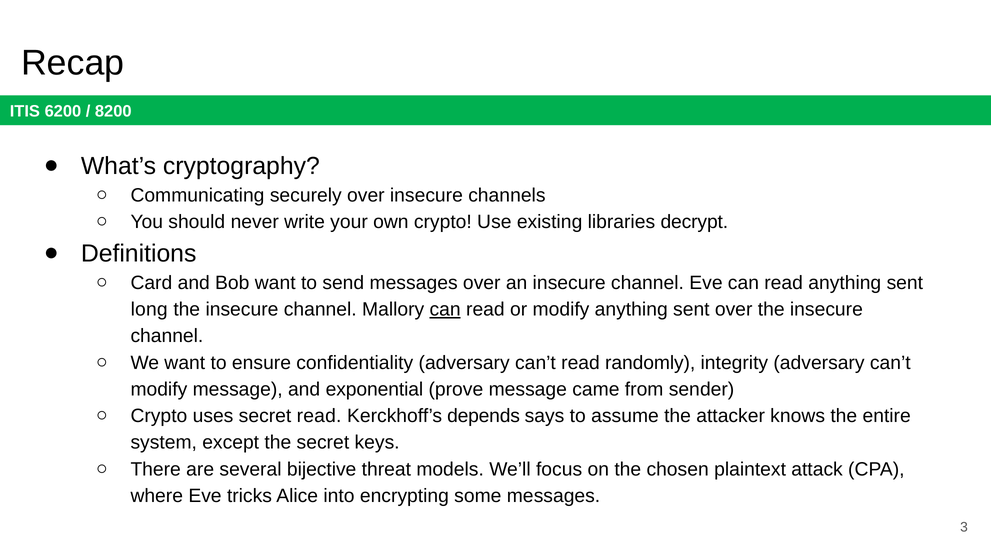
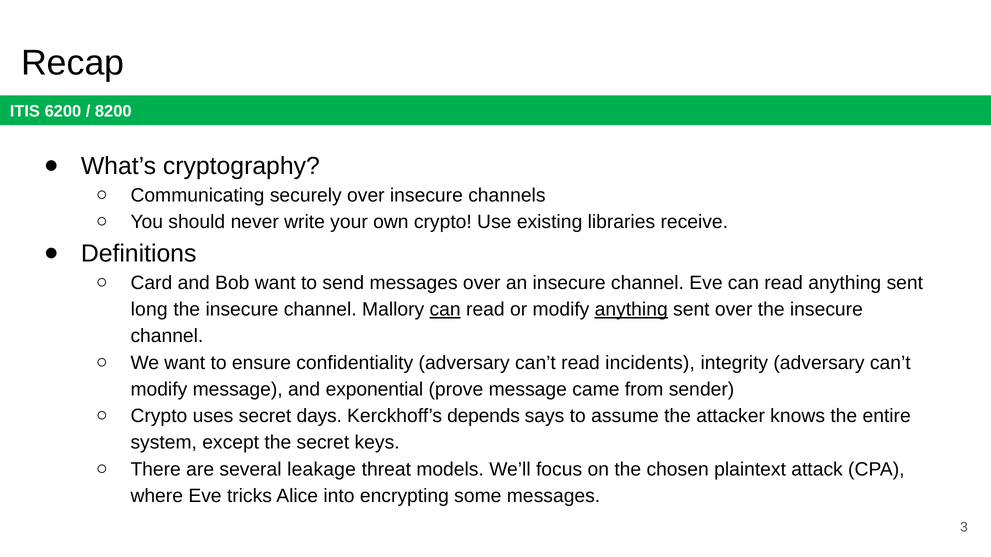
decrypt: decrypt -> receive (694, 222)
anything underline: none -> present (631, 310)
randomly: randomly -> incidents (650, 363)
secret read: read -> days (319, 416)
bijective: bijective -> leakage (322, 470)
